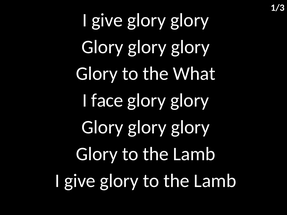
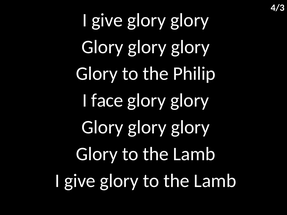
1/3: 1/3 -> 4/3 (278, 8)
What: What -> Philip (194, 74)
